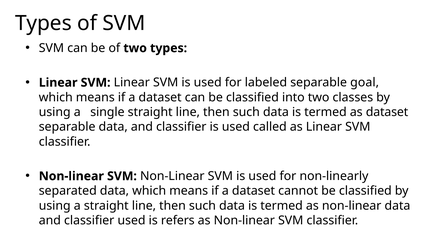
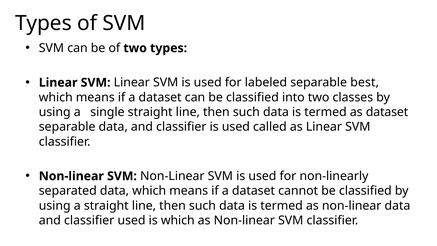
goal: goal -> best (365, 83)
is refers: refers -> which (178, 220)
